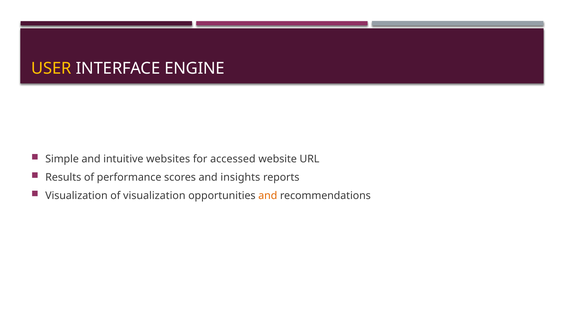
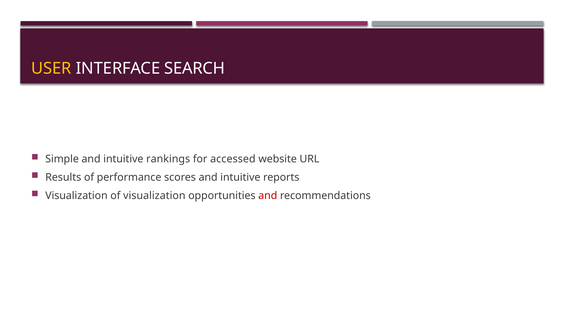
ENGINE: ENGINE -> SEARCH (195, 69)
websites: websites -> rankings (168, 159)
scores and insights: insights -> intuitive (240, 178)
and colour: orange -> red (268, 196)
